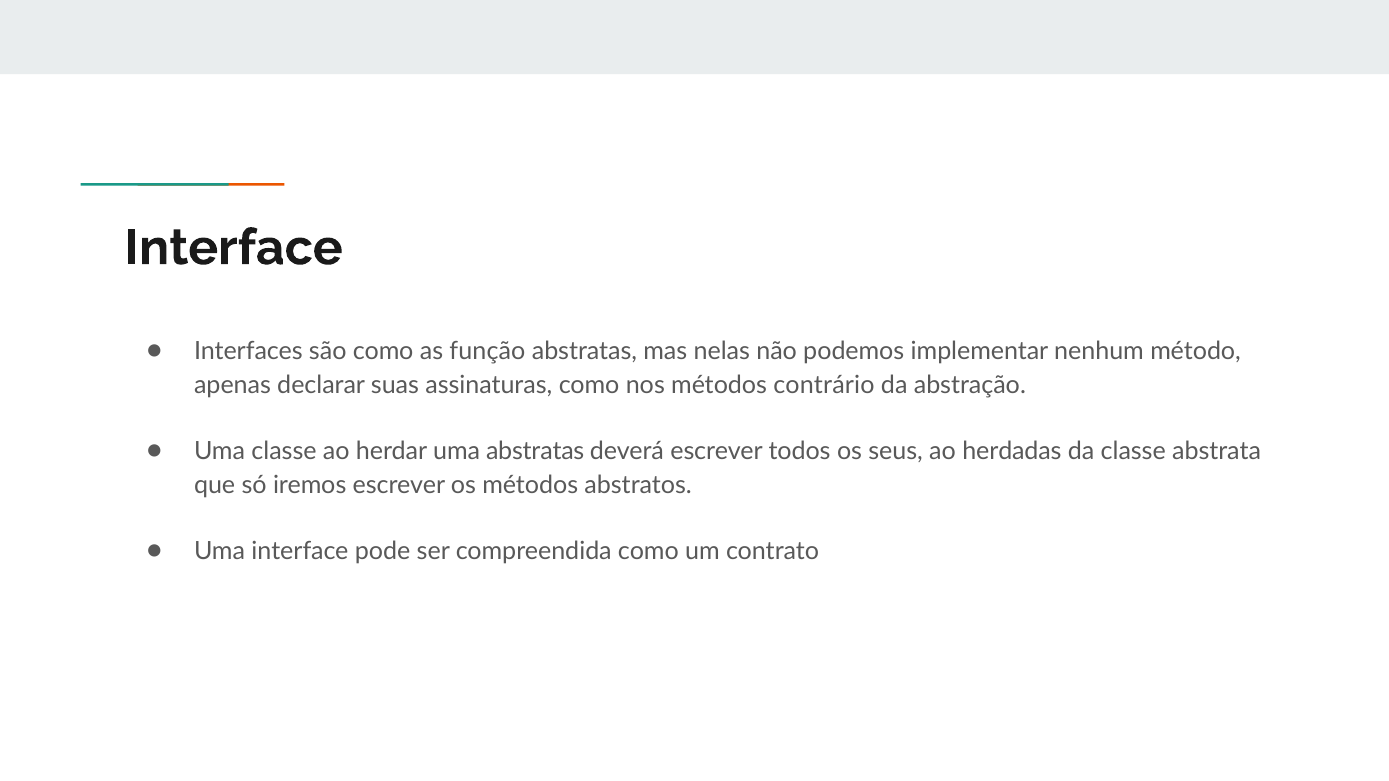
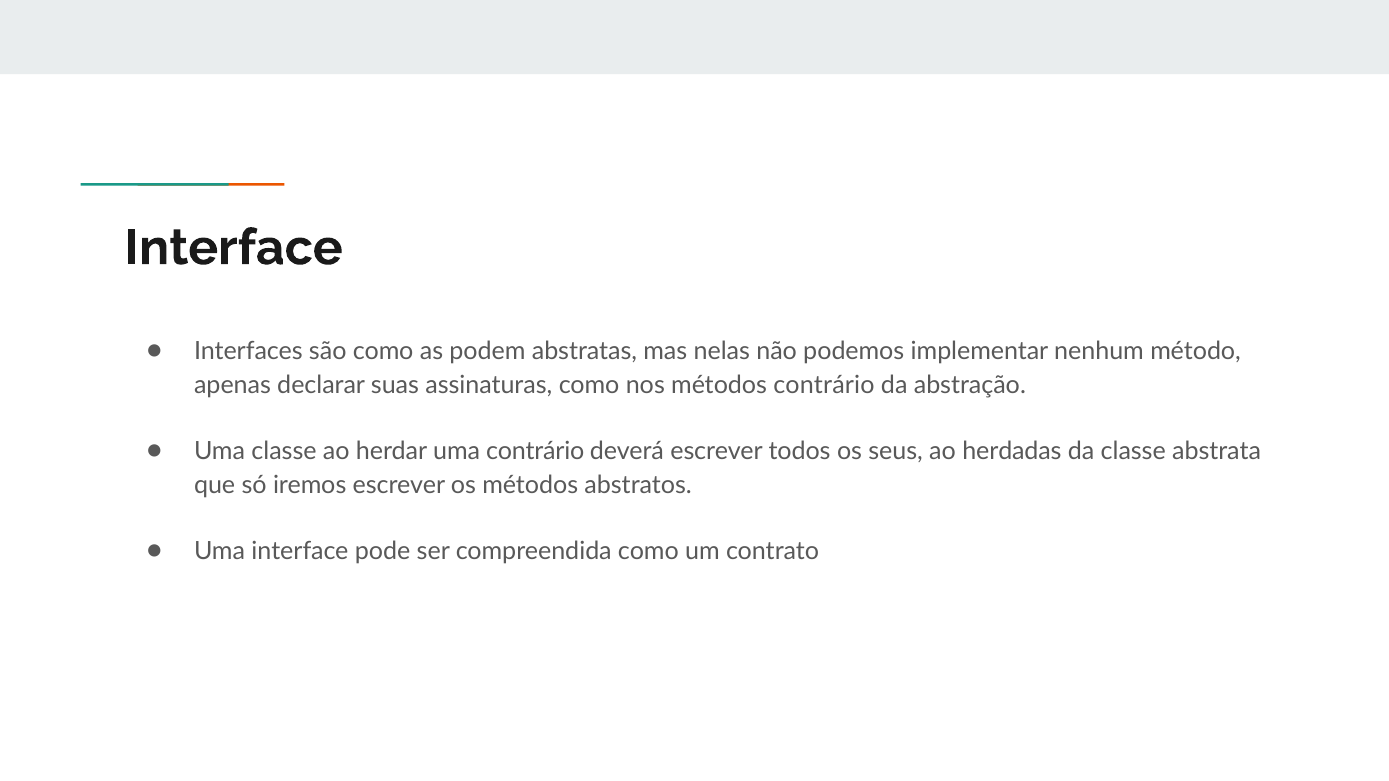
função: função -> podem (487, 351)
uma abstratas: abstratas -> contrário (535, 451)
